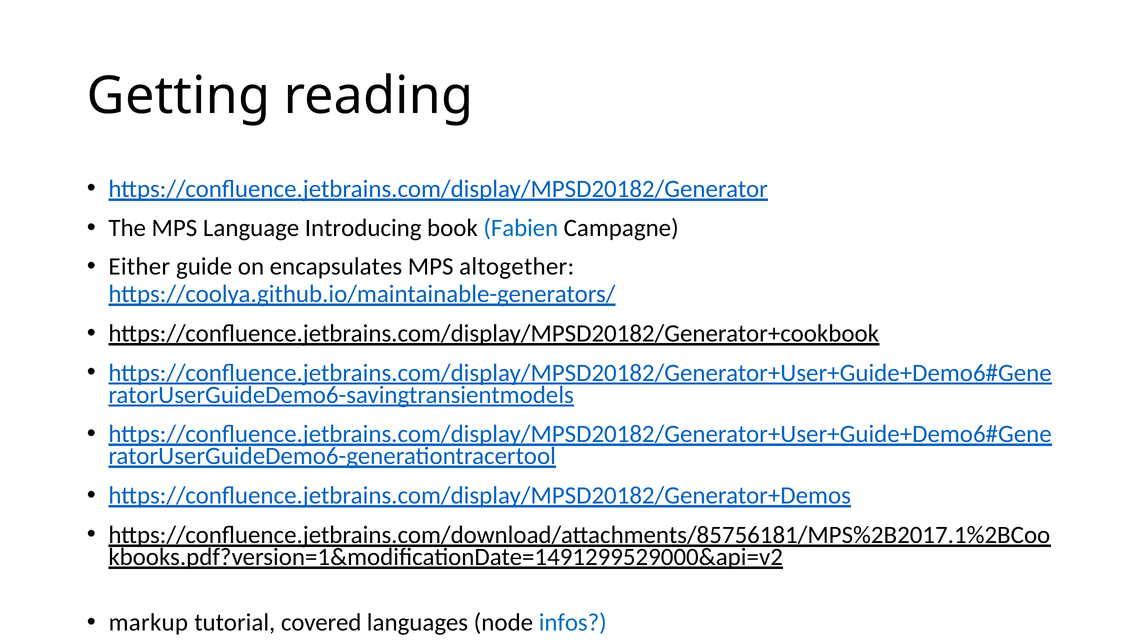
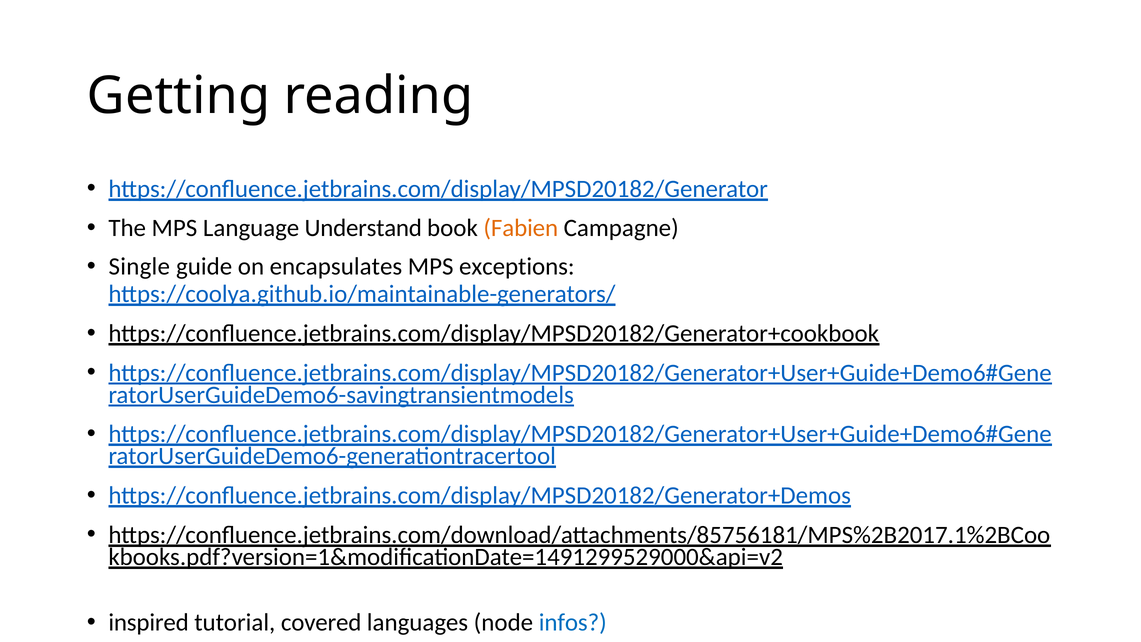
Introducing: Introducing -> Understand (363, 228)
Fabien colour: blue -> orange (521, 228)
Either: Either -> Single (139, 267)
altogether: altogether -> exceptions (517, 267)
markup: markup -> inspired (149, 623)
